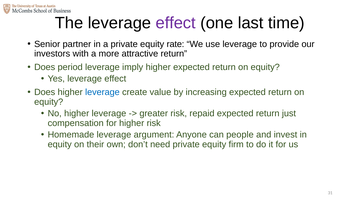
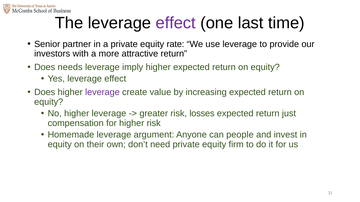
period: period -> needs (70, 67)
leverage colour: blue -> purple (102, 92)
repaid: repaid -> losses (202, 114)
